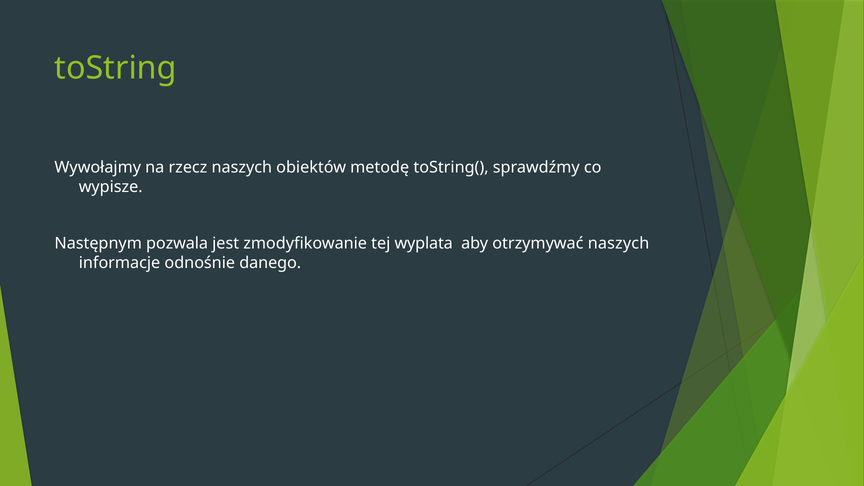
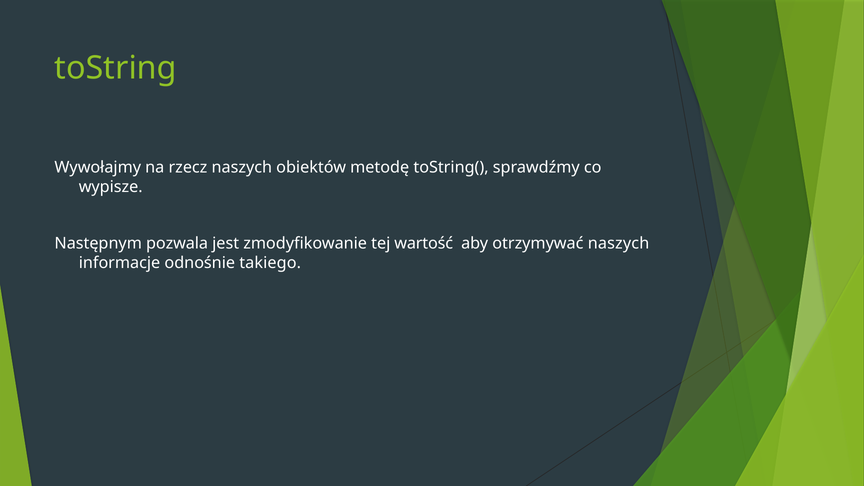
wyplata: wyplata -> wartość (424, 244)
danego: danego -> takiego (270, 263)
